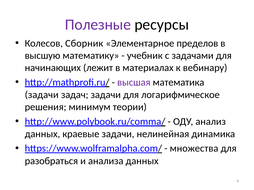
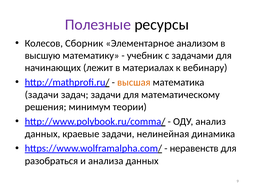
пределов: пределов -> анализом (197, 43)
высшая colour: purple -> orange (134, 82)
логарифмическое: логарифмическое -> математическому (180, 95)
множества: множества -> неравенств (194, 149)
